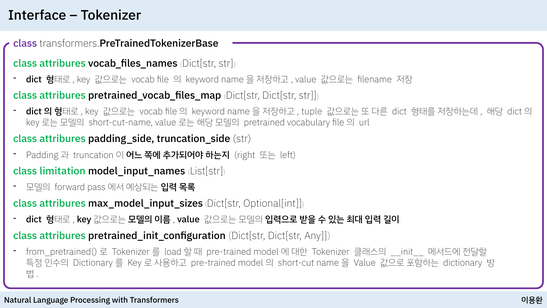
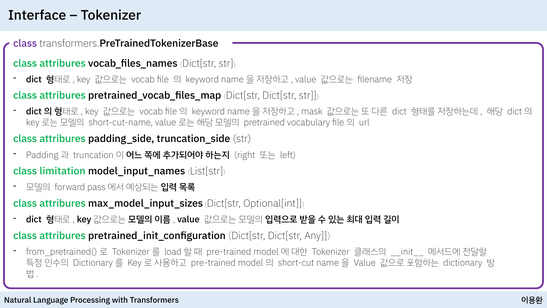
tuple: tuple -> mask (312, 112)
